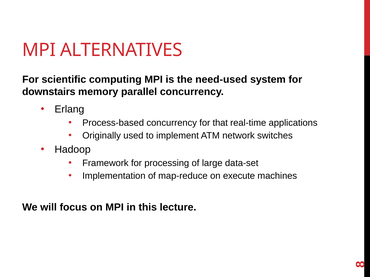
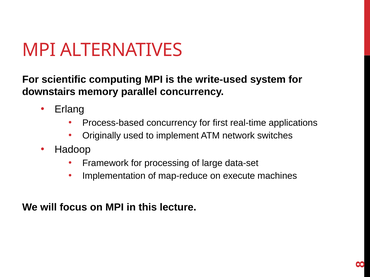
need-used: need-used -> write-used (221, 80)
that: that -> first (220, 123)
